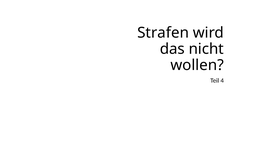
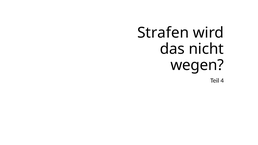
wollen: wollen -> wegen (197, 65)
